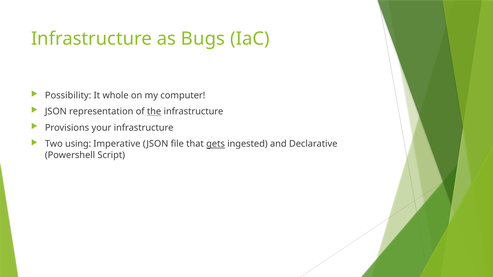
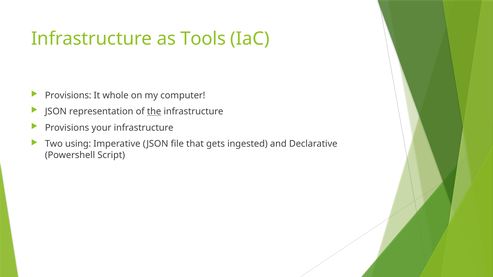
Bugs: Bugs -> Tools (203, 39)
Possibility: Possibility -> Provisions (68, 95)
gets underline: present -> none (216, 144)
